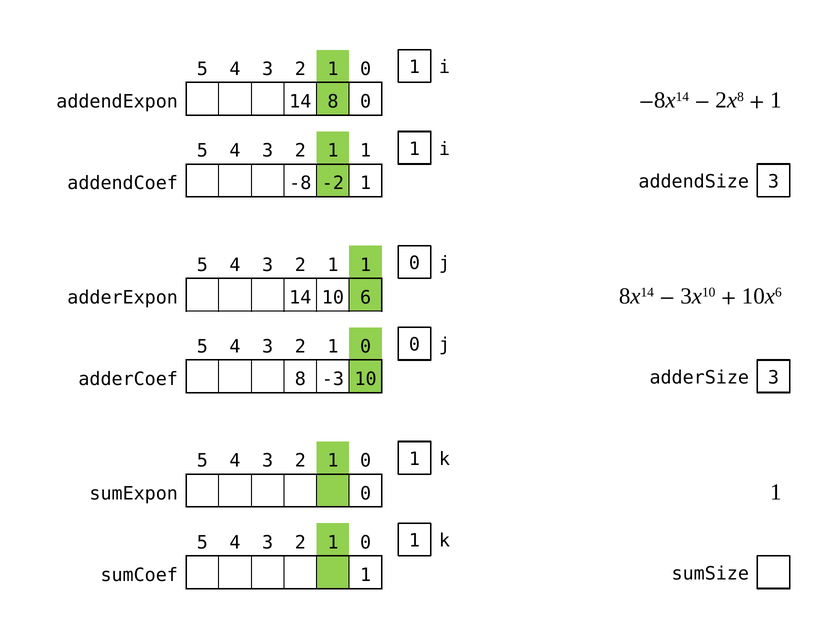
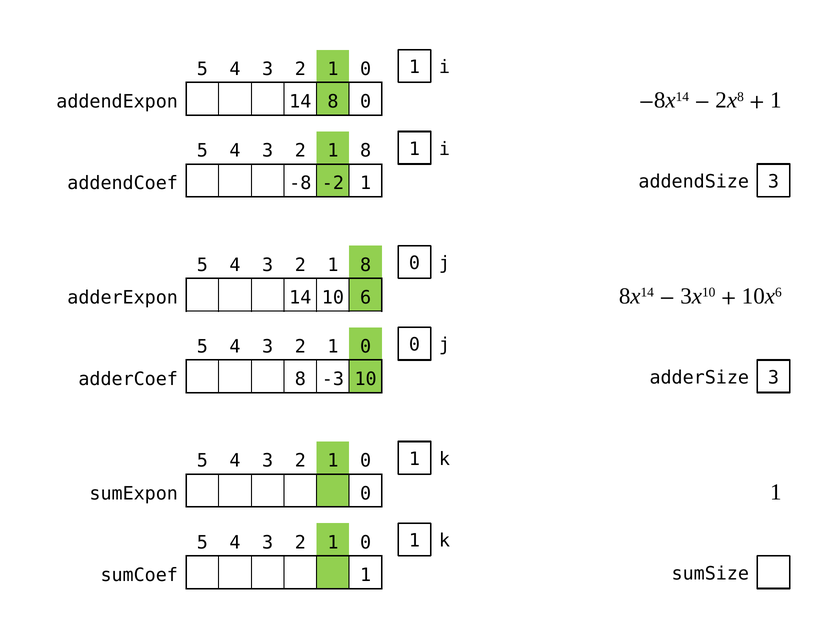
1: 1 -> 8 (366, 151)
1: 1 -> 8 (366, 265)
